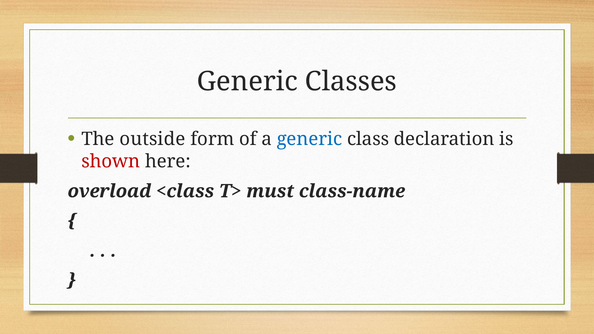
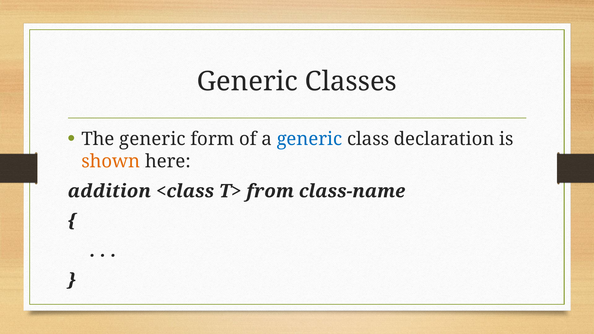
The outside: outside -> generic (152, 139)
shown colour: red -> orange (111, 162)
overload: overload -> addition (109, 191)
must: must -> from (270, 191)
